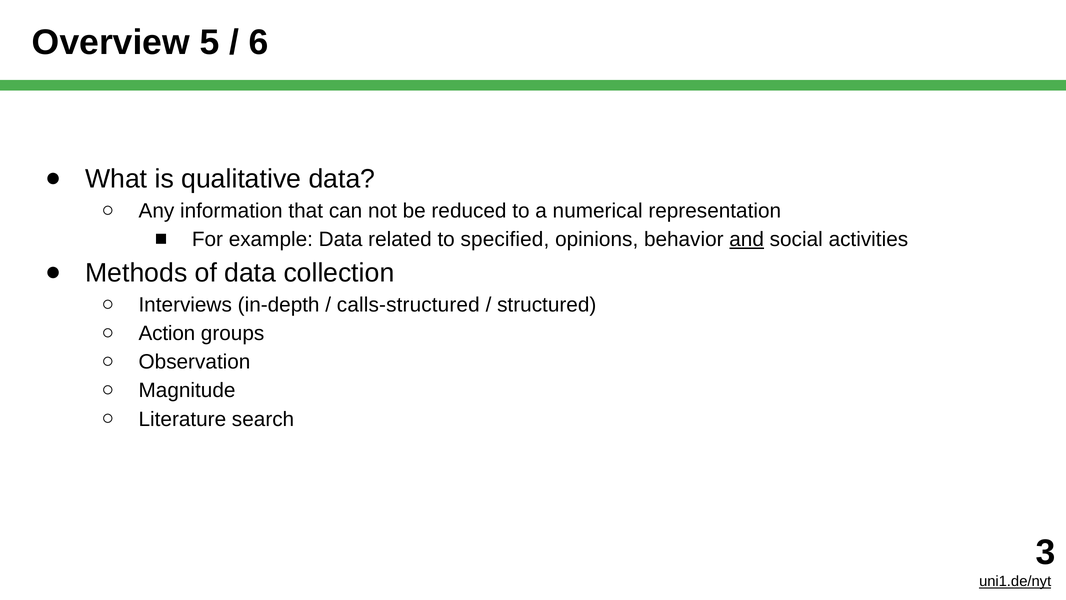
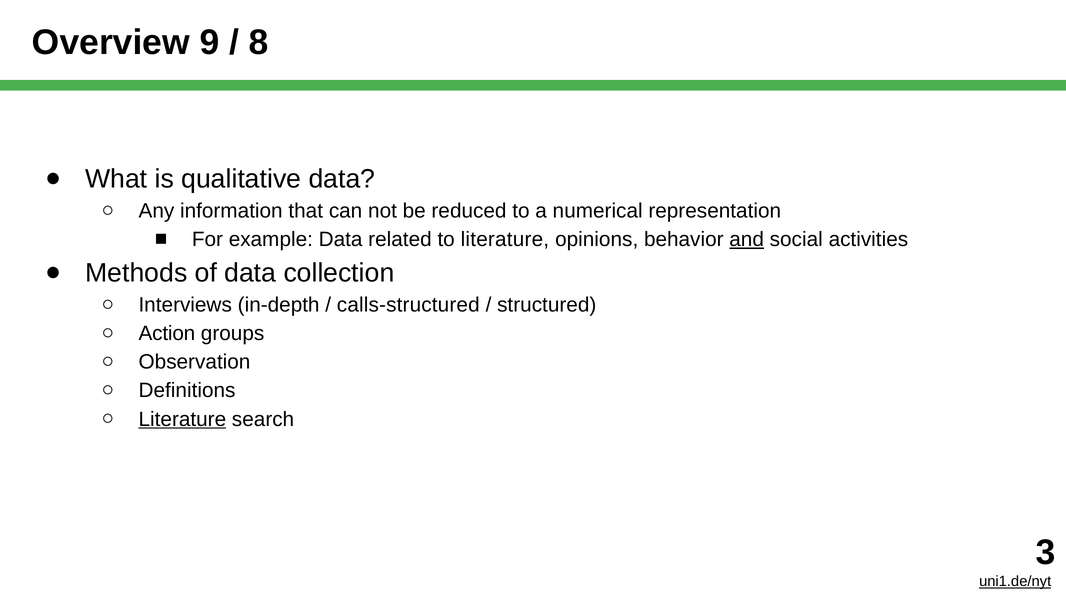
5: 5 -> 9 (210, 42)
6: 6 -> 8 (259, 42)
to specified: specified -> literature (505, 239)
Magnitude: Magnitude -> Definitions (187, 390)
Literature underline: none -> present (182, 419)
